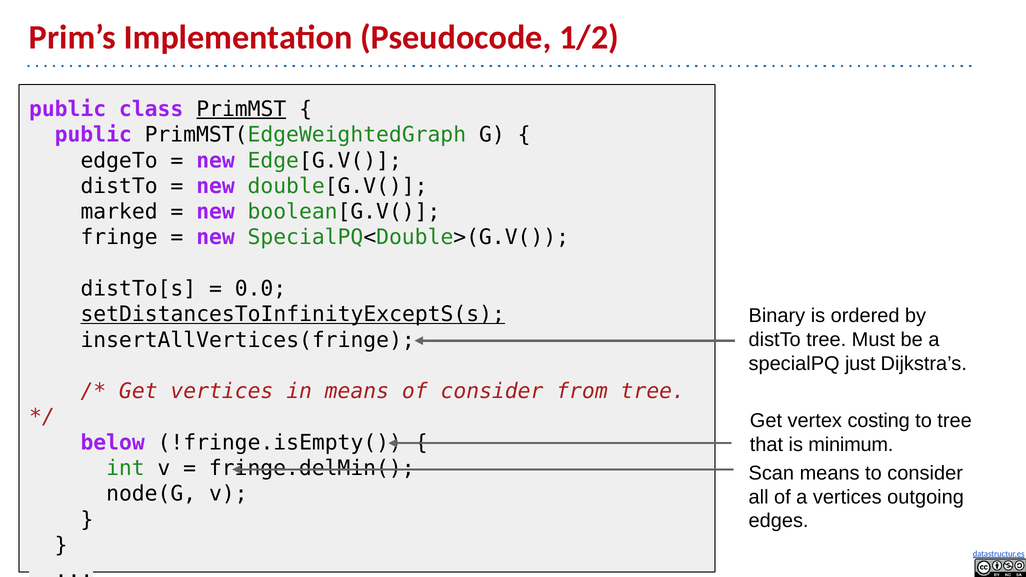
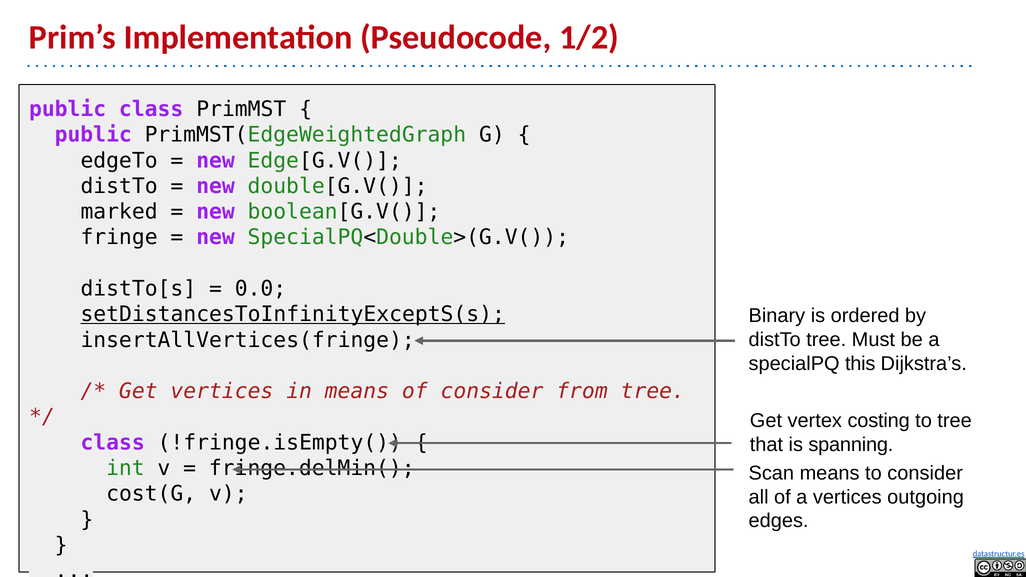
PrimMST underline: present -> none (241, 109)
just: just -> this (860, 364)
below: below -> class (113, 443)
minimum: minimum -> spanning (851, 445)
node(G: node(G -> cost(G (151, 494)
